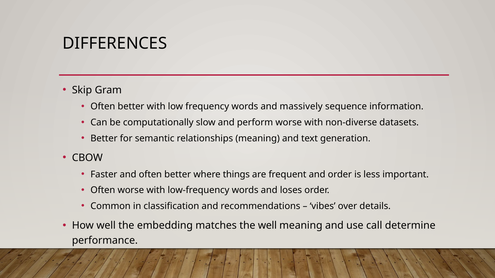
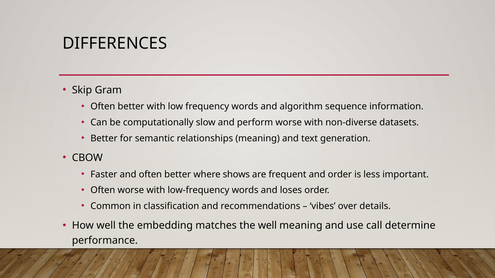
massively: massively -> algorithm (301, 107)
things: things -> shows (236, 175)
